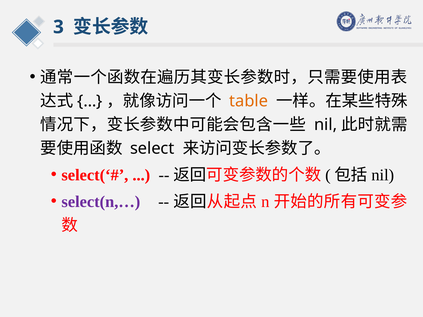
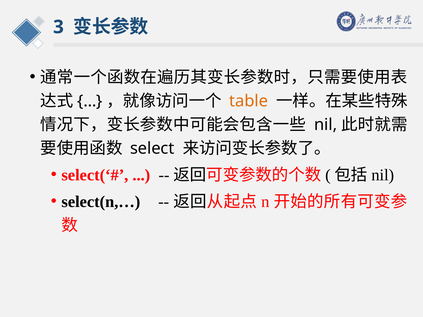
select(n,… colour: purple -> black (101, 202)
